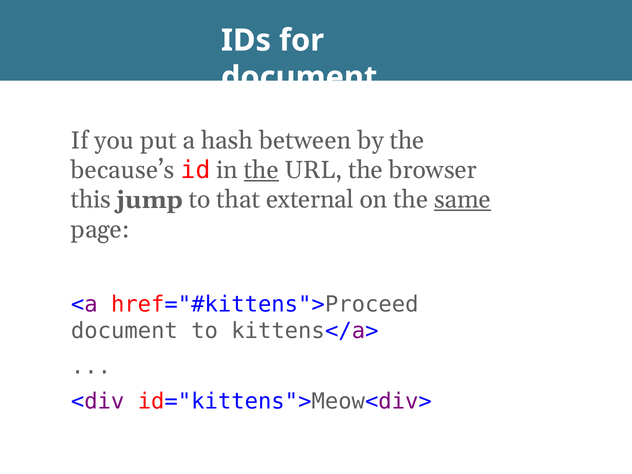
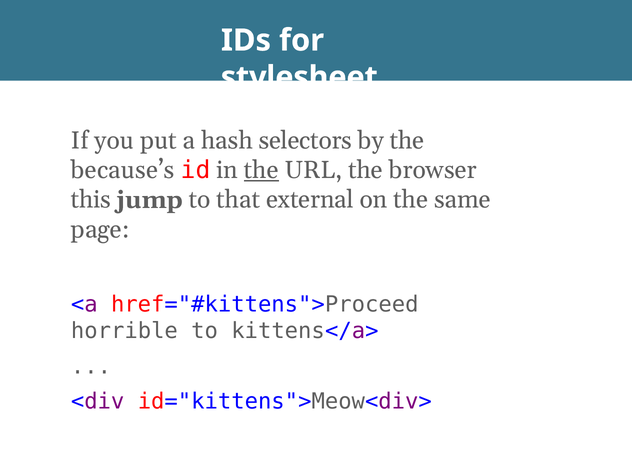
document: document -> stylesheet (299, 77)
between: between -> selectors (305, 141)
same underline: present -> none (462, 200)
document: document -> horrible (124, 331)
